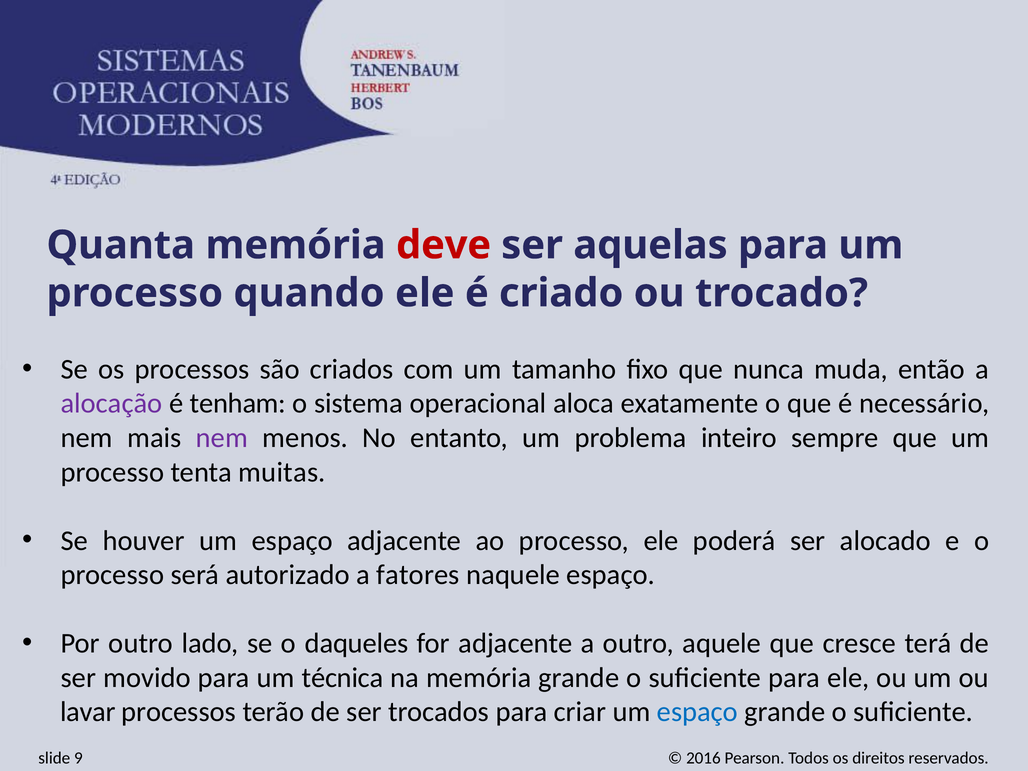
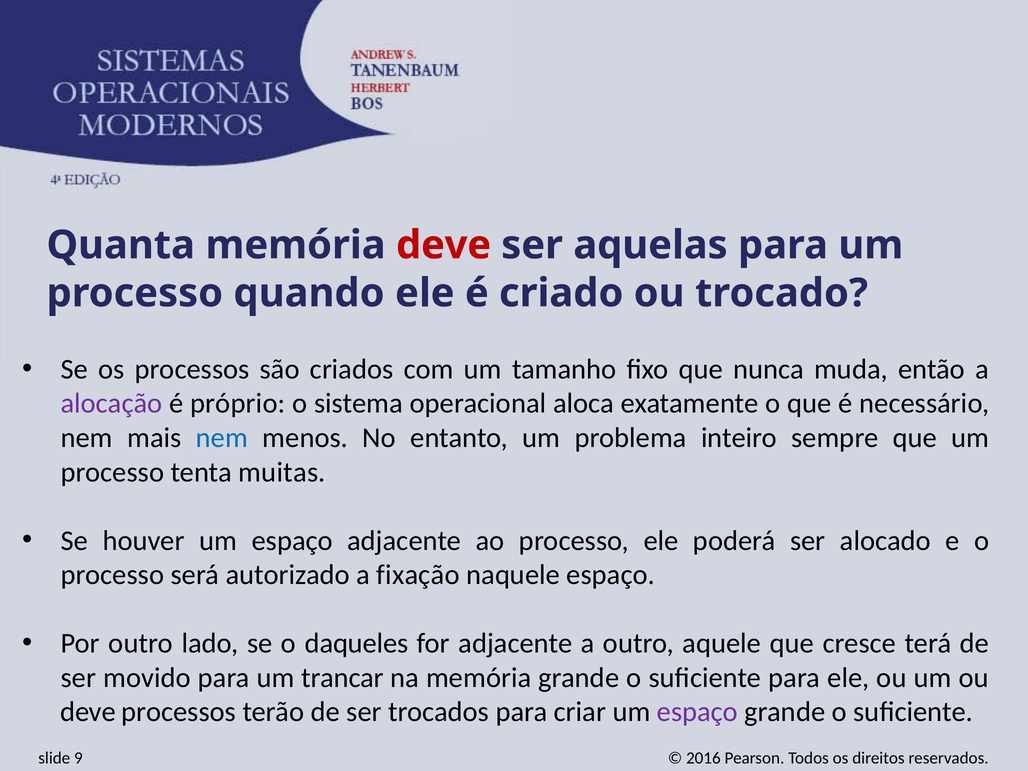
tenham: tenham -> próprio (238, 404)
nem colour: purple -> blue (222, 438)
fatores: fatores -> fixação (418, 575)
técnica: técnica -> trancar (343, 678)
lavar: lavar -> deve (88, 712)
espaço colour: blue -> purple (697, 712)
